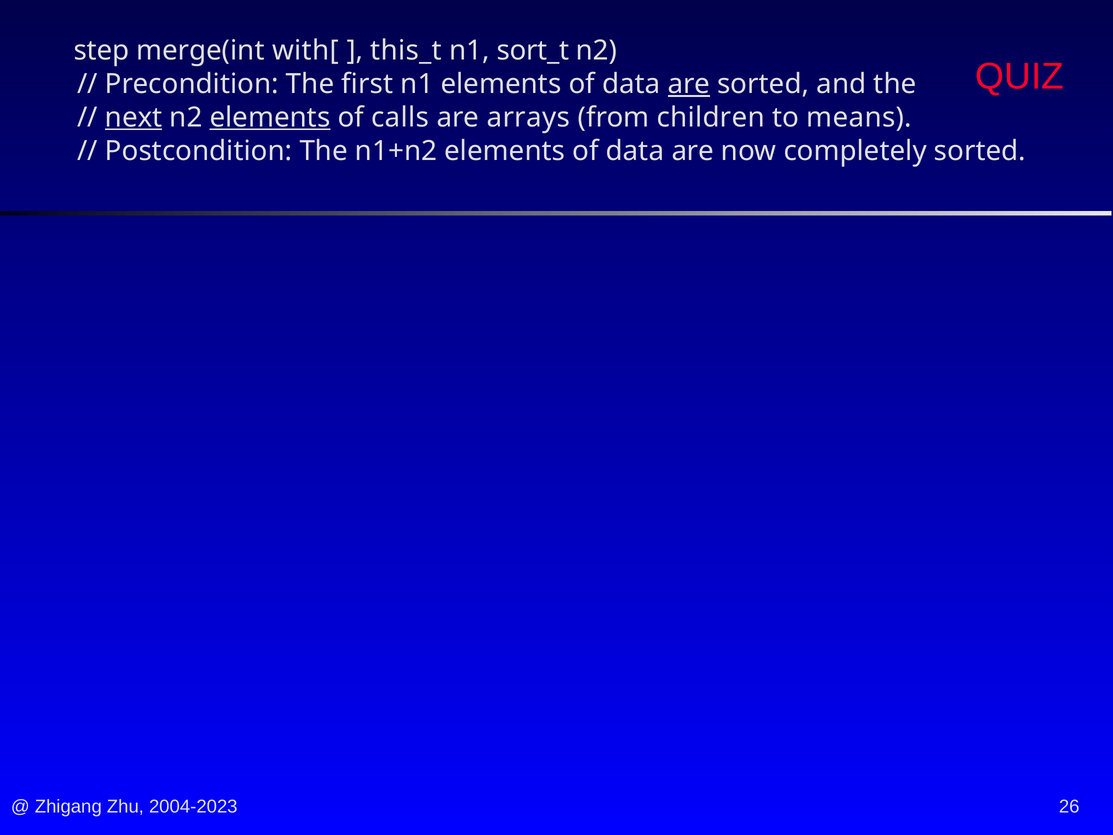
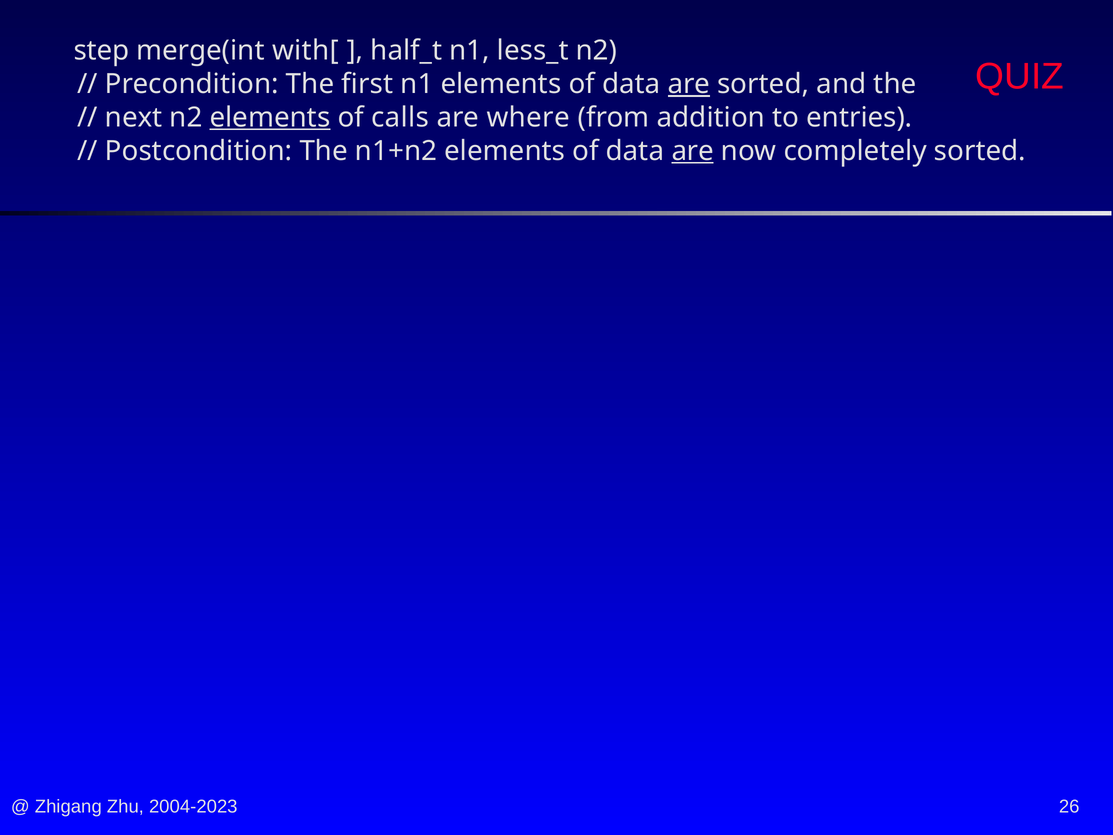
this_t: this_t -> half_t (406, 51)
sort_t: sort_t -> less_t (533, 51)
next underline: present -> none (134, 117)
arrays: arrays -> where (528, 117)
children: children -> addition (711, 117)
means: means -> entries (859, 117)
are underline: none -> present (693, 151)
